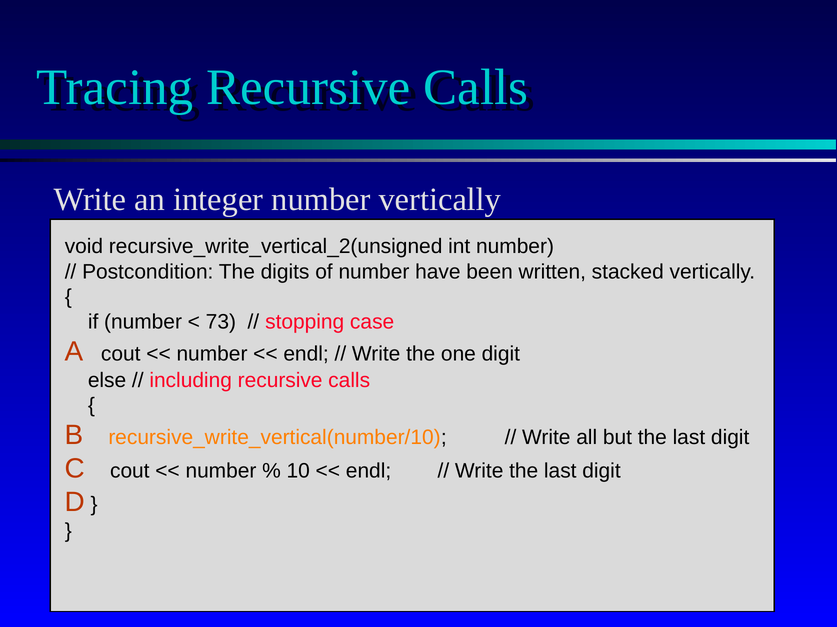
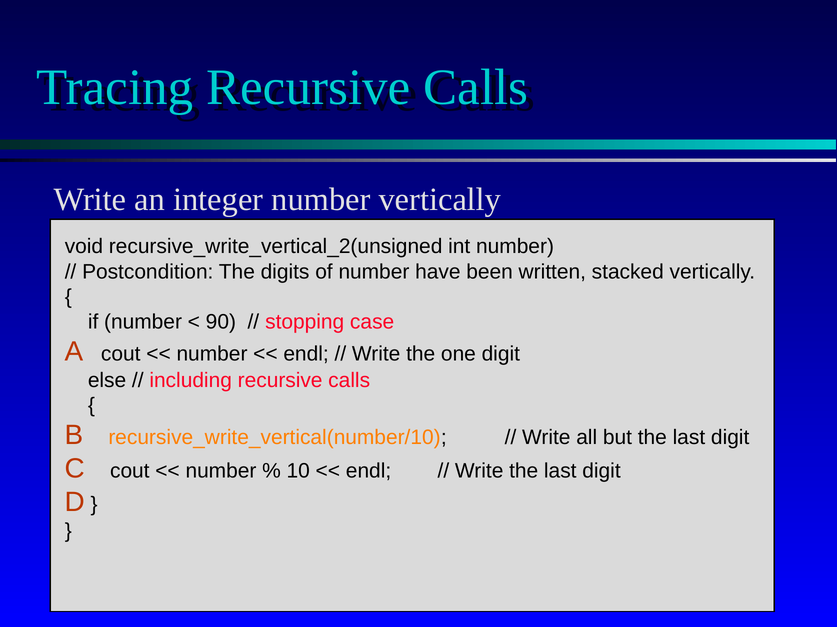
73: 73 -> 90 (221, 322)
